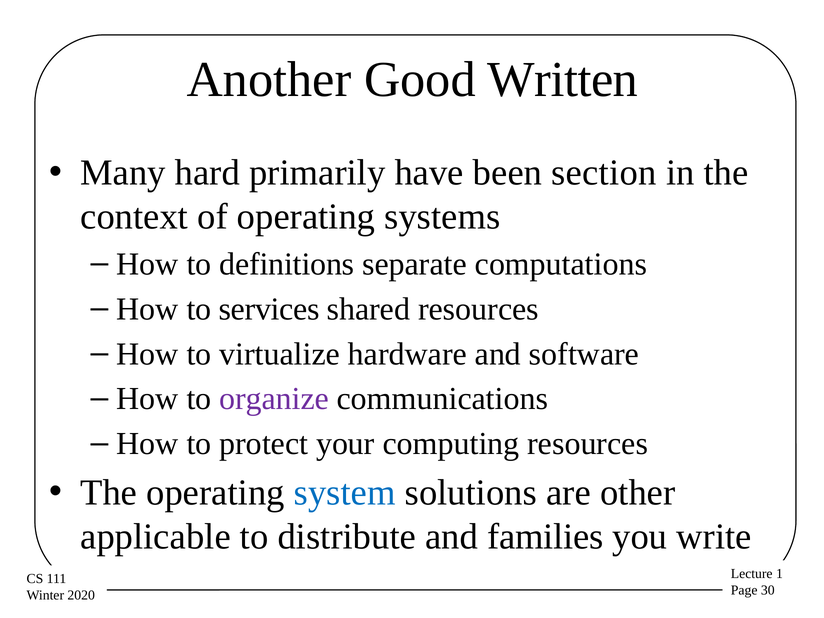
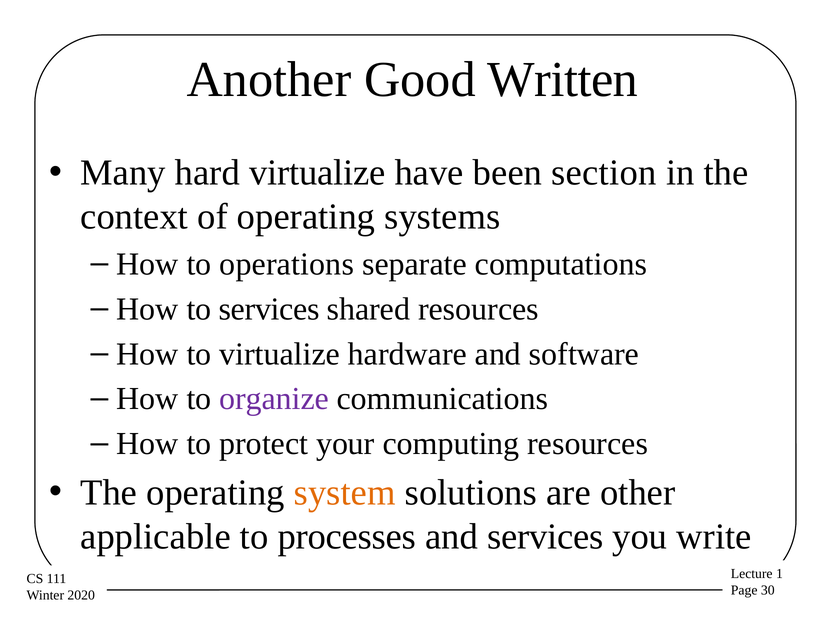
hard primarily: primarily -> virtualize (317, 173)
definitions: definitions -> operations (287, 264)
system colour: blue -> orange (345, 493)
distribute: distribute -> processes (347, 537)
and families: families -> services (545, 537)
